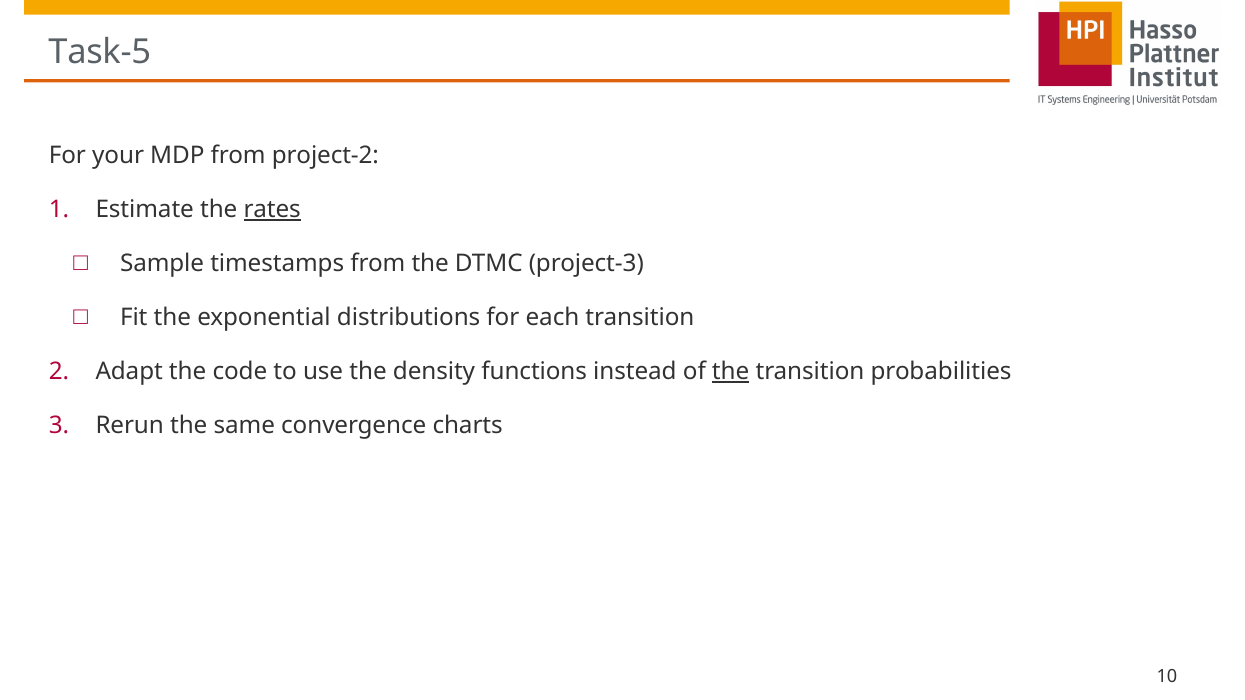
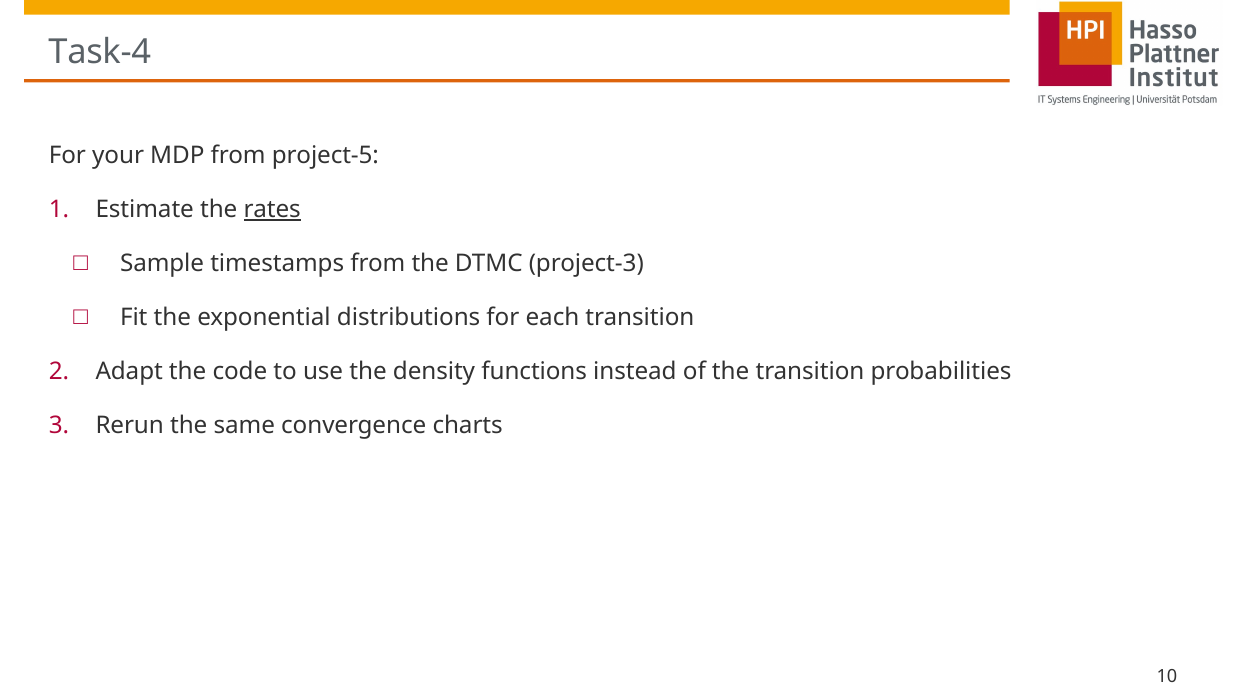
Task-5: Task-5 -> Task-4 (100, 53)
project-2: project-2 -> project-5 (325, 156)
the underline: present -> none (731, 372)
